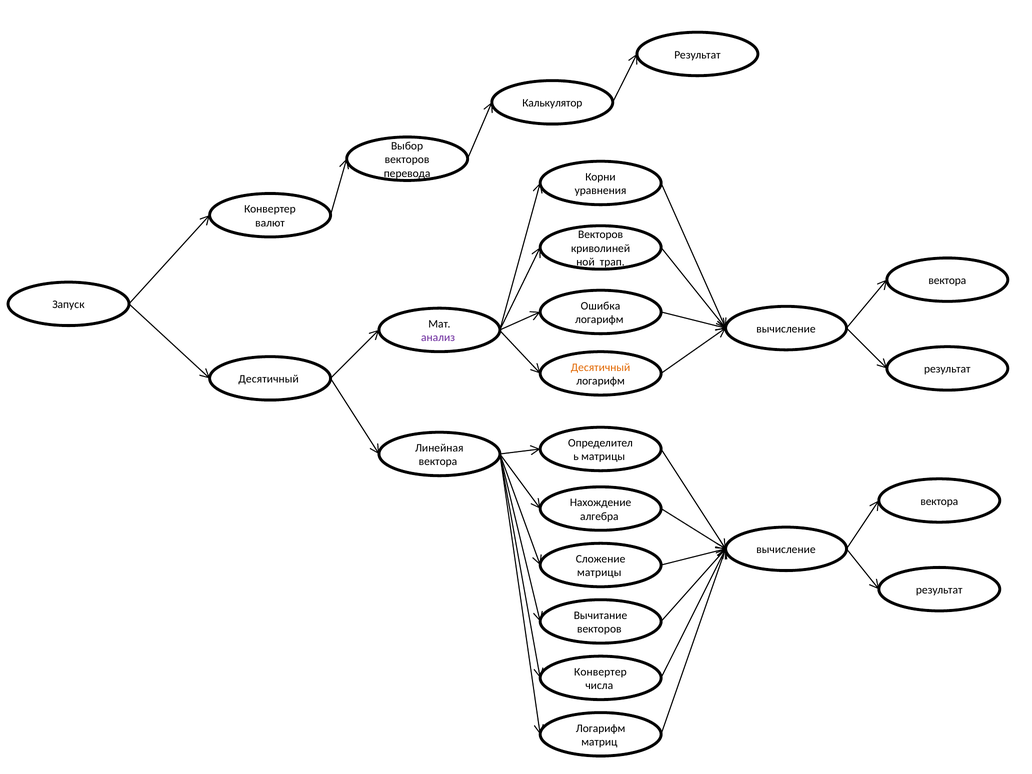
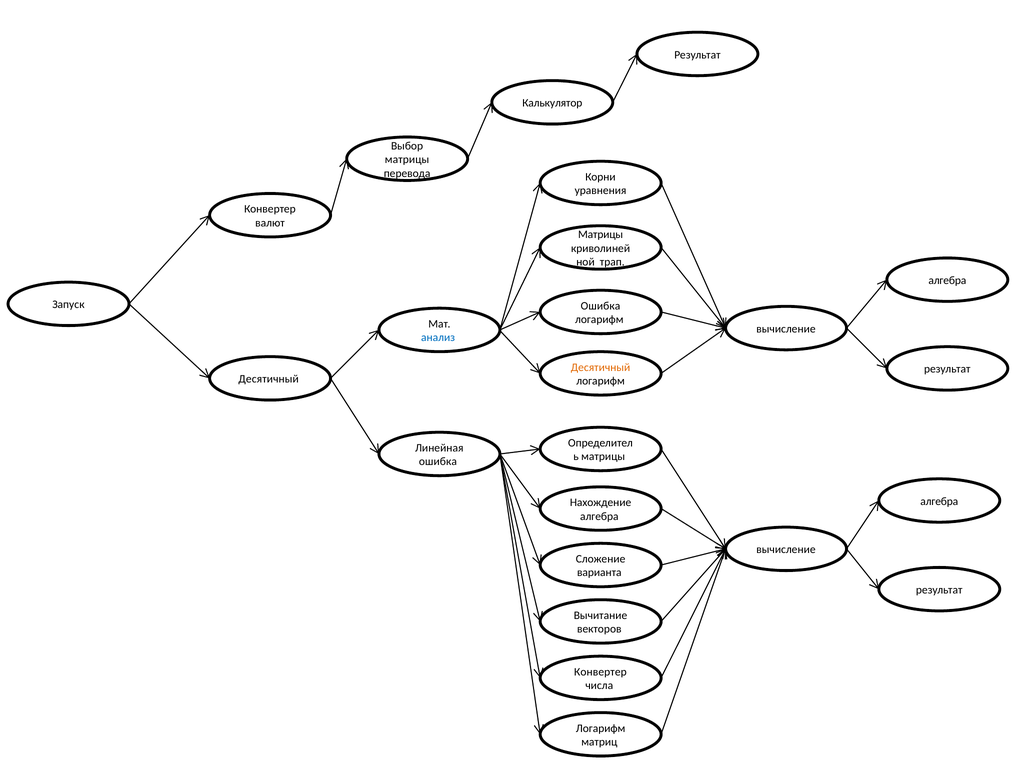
векторов: векторов -> матрицы (407, 160)
Векторов: Векторов -> Матрицы (601, 235)
вектора: вектора -> алгебра (947, 281)
анализ colour: purple -> blue (438, 338)
вектора: вектора -> ошибка (438, 462)
вектора: вектора -> алгебра (939, 501)
матрицы: матрицы -> варианта (599, 573)
